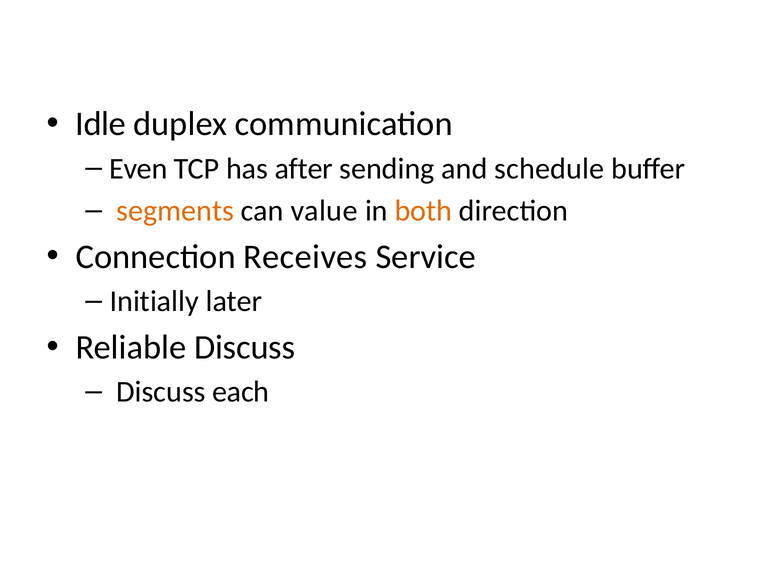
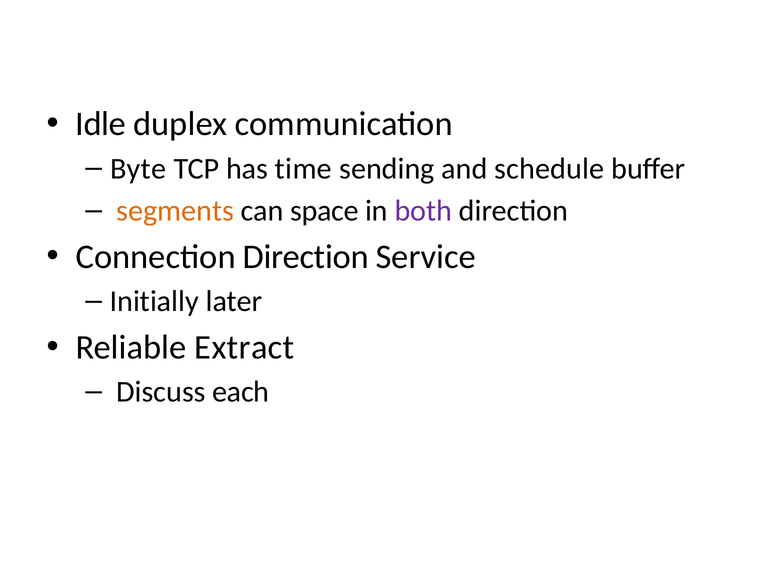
Even: Even -> Byte (138, 169)
after: after -> time (303, 169)
value: value -> space (324, 211)
both colour: orange -> purple (423, 211)
Connection Receives: Receives -> Direction (306, 257)
Reliable Discuss: Discuss -> Extract (244, 347)
